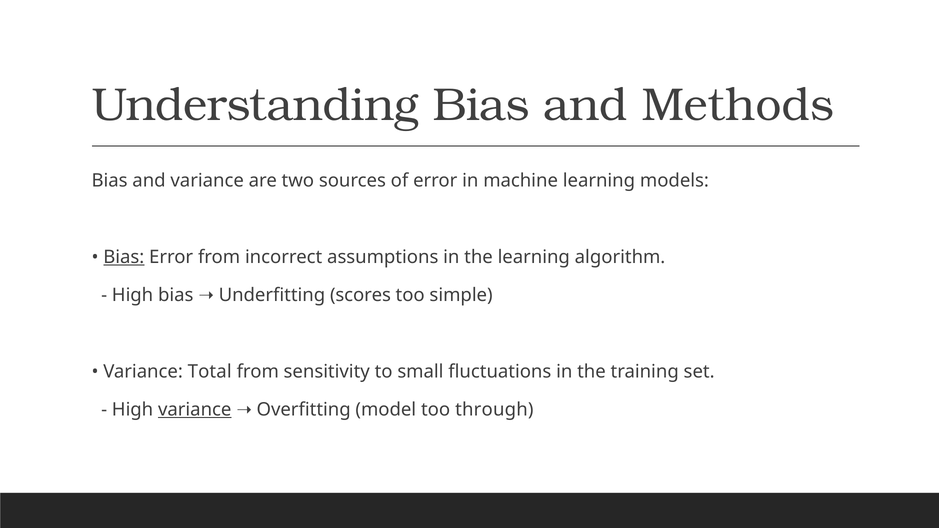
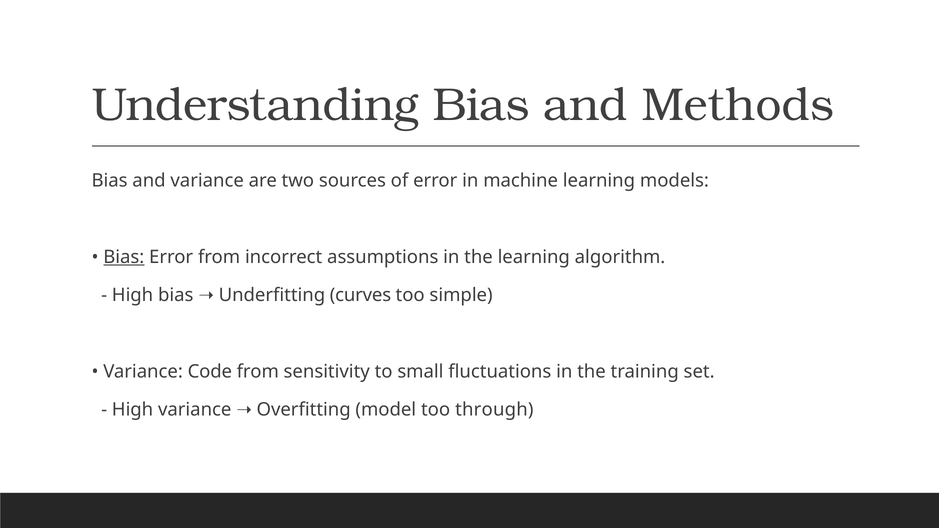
scores: scores -> curves (360, 295)
Total: Total -> Code (210, 372)
variance underline: present -> none (195, 410)
